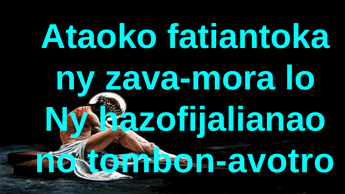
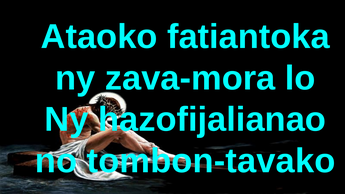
tombon-avotro: tombon-avotro -> tombon-tavako (211, 161)
